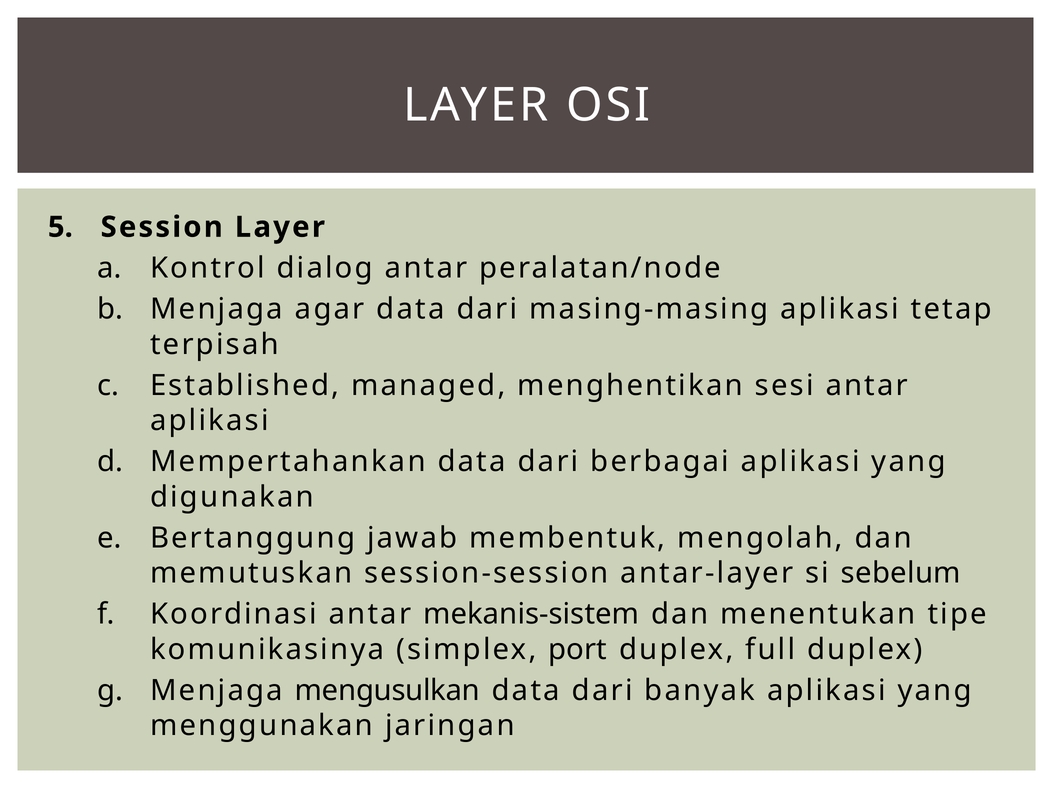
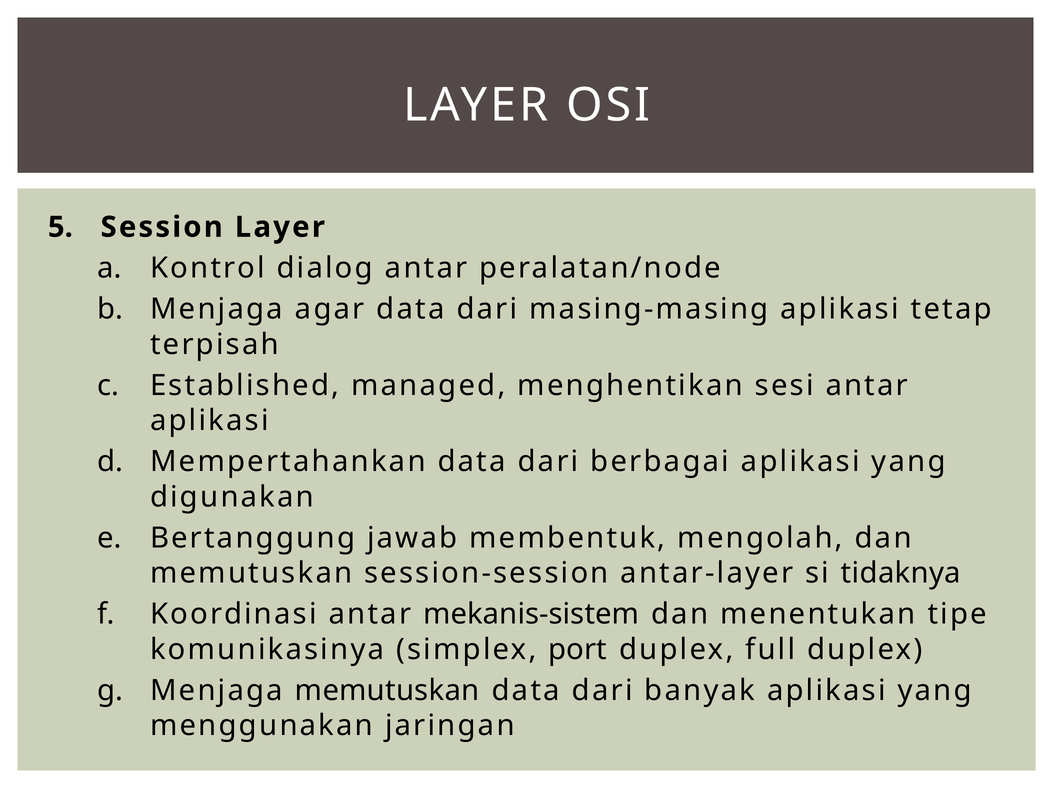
sebelum: sebelum -> tidaknya (901, 573)
Menjaga mengusulkan: mengusulkan -> memutuskan (387, 690)
